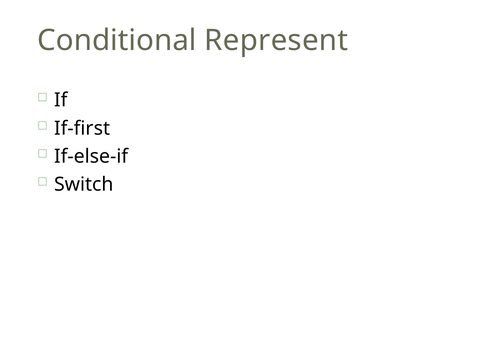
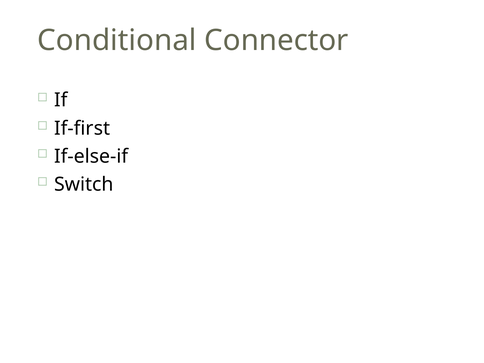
Represent: Represent -> Connector (276, 40)
